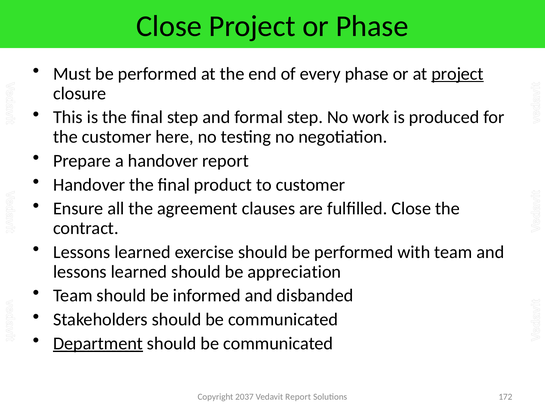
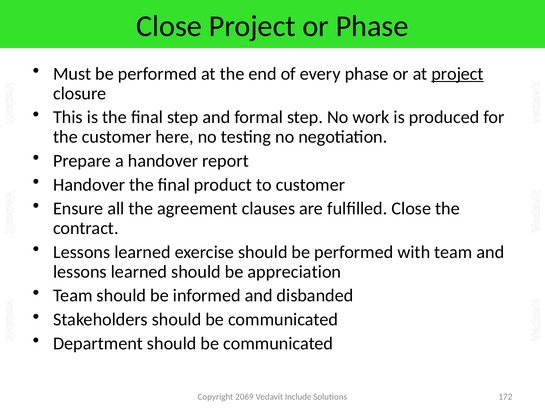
Department underline: present -> none (98, 344)
2037: 2037 -> 2069 (244, 398)
Vedavit Report: Report -> Include (298, 398)
